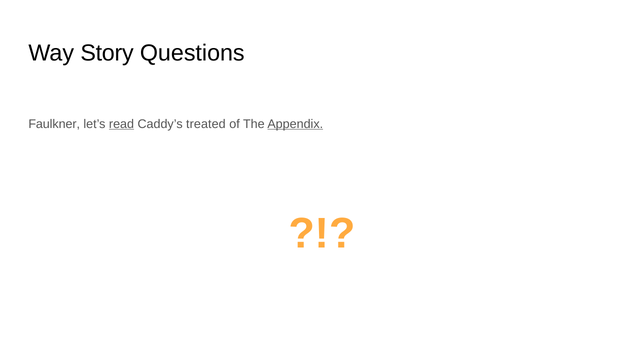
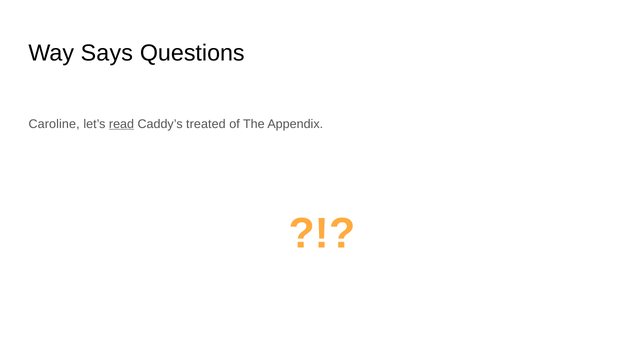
Story: Story -> Says (107, 53)
Faulkner: Faulkner -> Caroline (54, 124)
Appendix underline: present -> none (295, 124)
